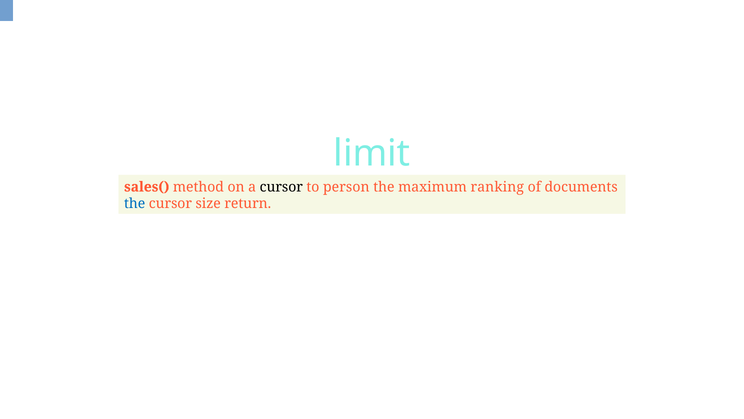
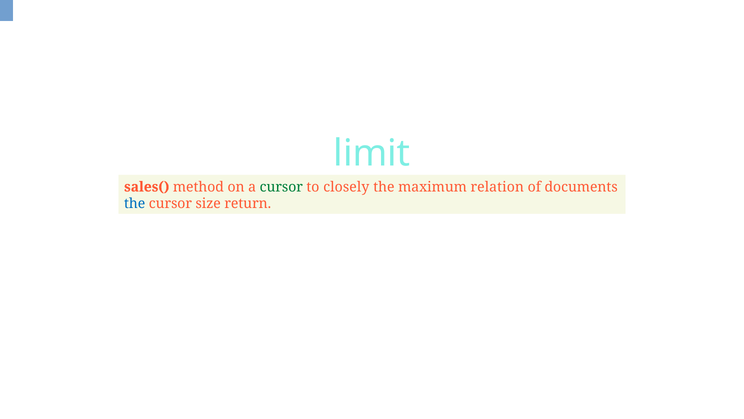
cursor colour: black -> green (281, 187)
person: person -> closely (346, 187)
ranking: ranking -> relation (497, 187)
